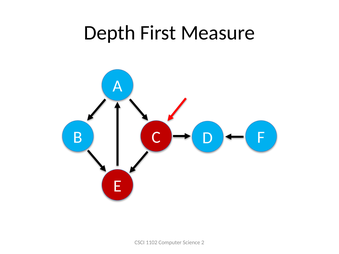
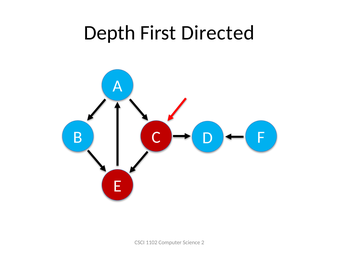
Measure: Measure -> Directed (218, 33)
